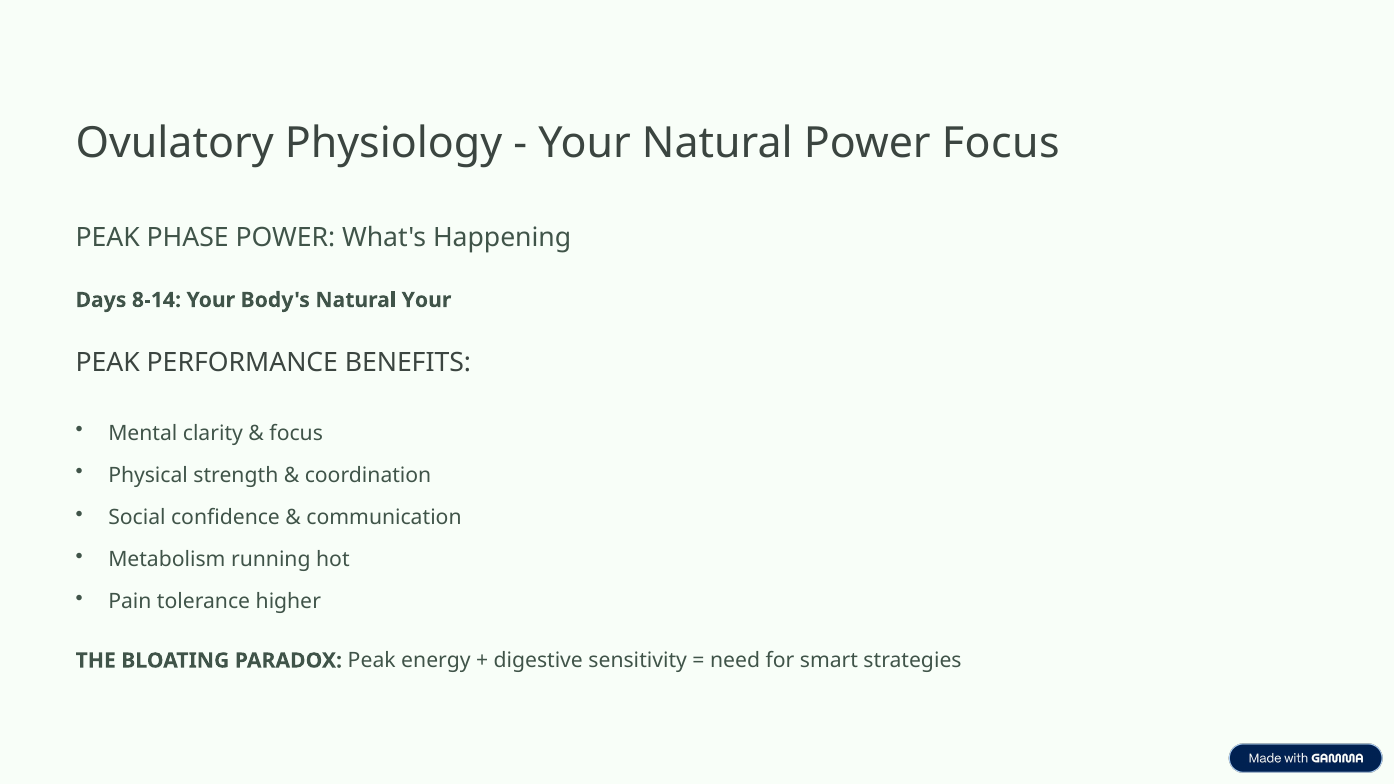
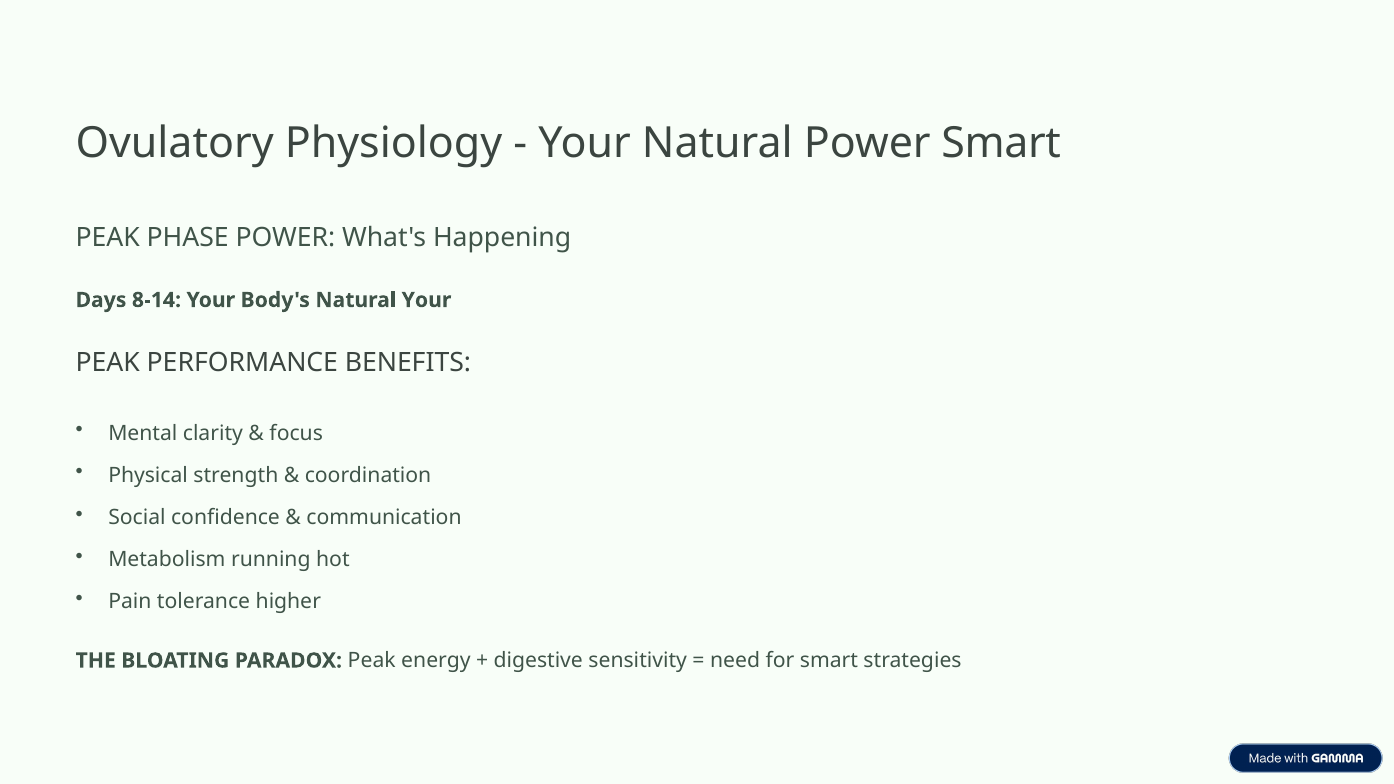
Power Focus: Focus -> Smart (1001, 143)
